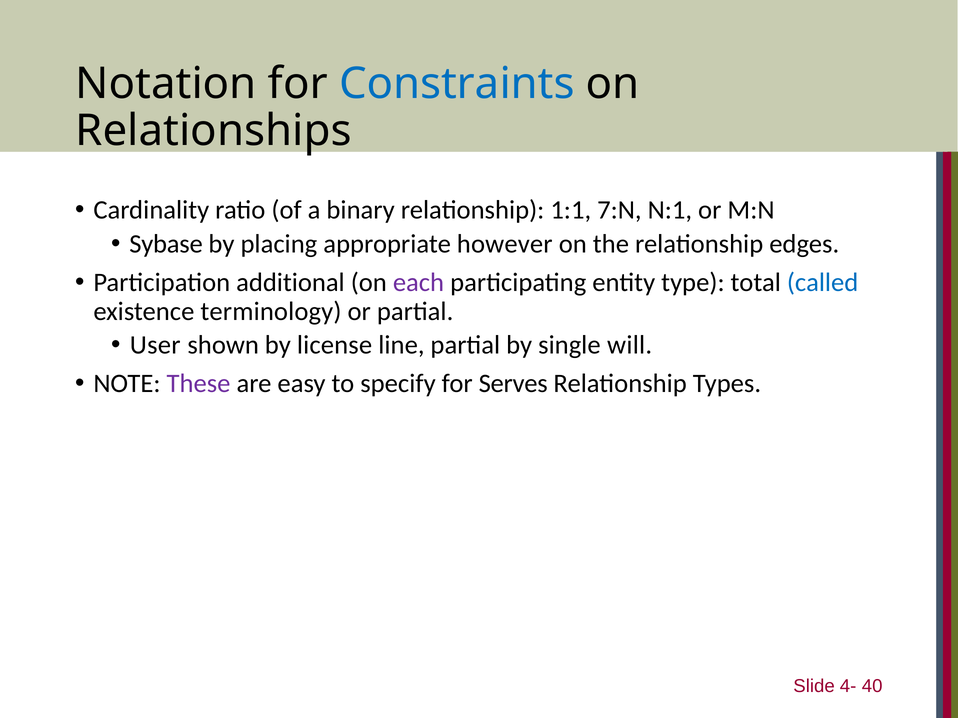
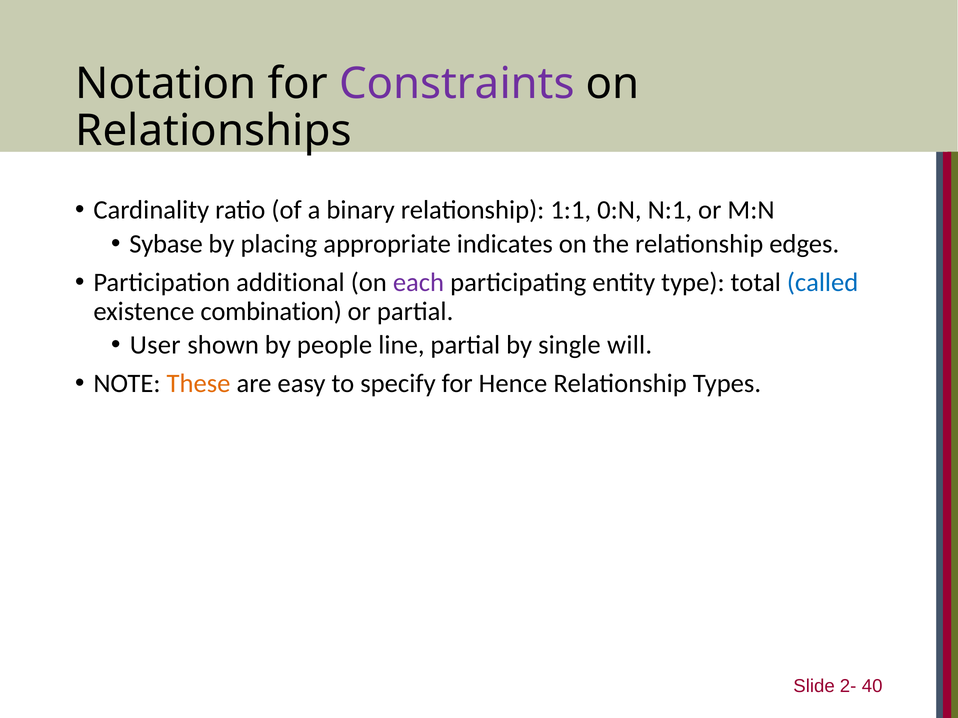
Constraints colour: blue -> purple (457, 84)
7:N: 7:N -> 0:N (619, 210)
however: however -> indicates (505, 244)
terminology: terminology -> combination (271, 311)
license: license -> people (335, 345)
These colour: purple -> orange (199, 384)
Serves: Serves -> Hence (513, 384)
4-: 4- -> 2- (848, 686)
